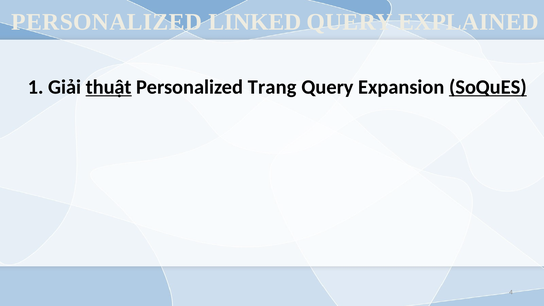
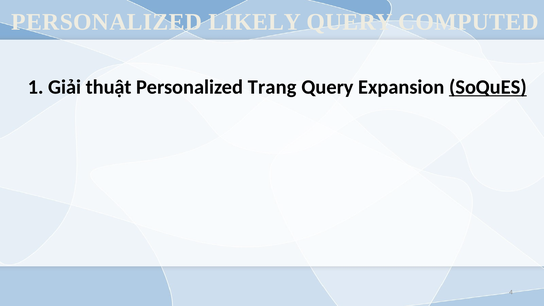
LINKED: LINKED -> LIKELY (255, 22)
EXPLAINED: EXPLAINED -> COMPUTED (468, 22)
thuật underline: present -> none (109, 87)
